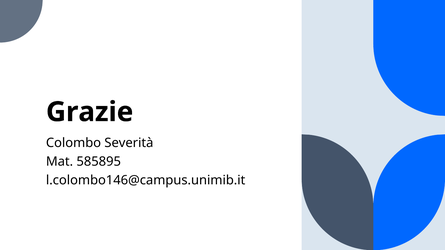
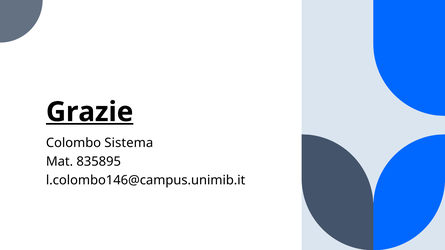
Grazie underline: none -> present (90, 112)
Severità: Severità -> Sistema (129, 143)
585895: 585895 -> 835895 (99, 162)
